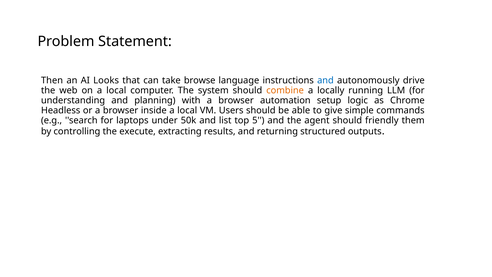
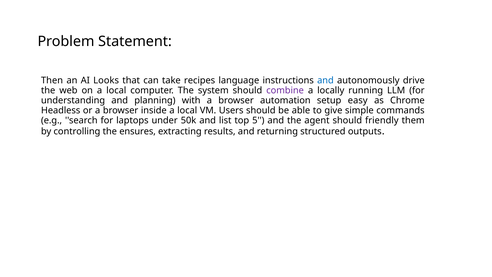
browse: browse -> recipes (200, 80)
combine colour: orange -> purple (285, 90)
logic: logic -> easy (358, 100)
execute: execute -> ensures (138, 131)
